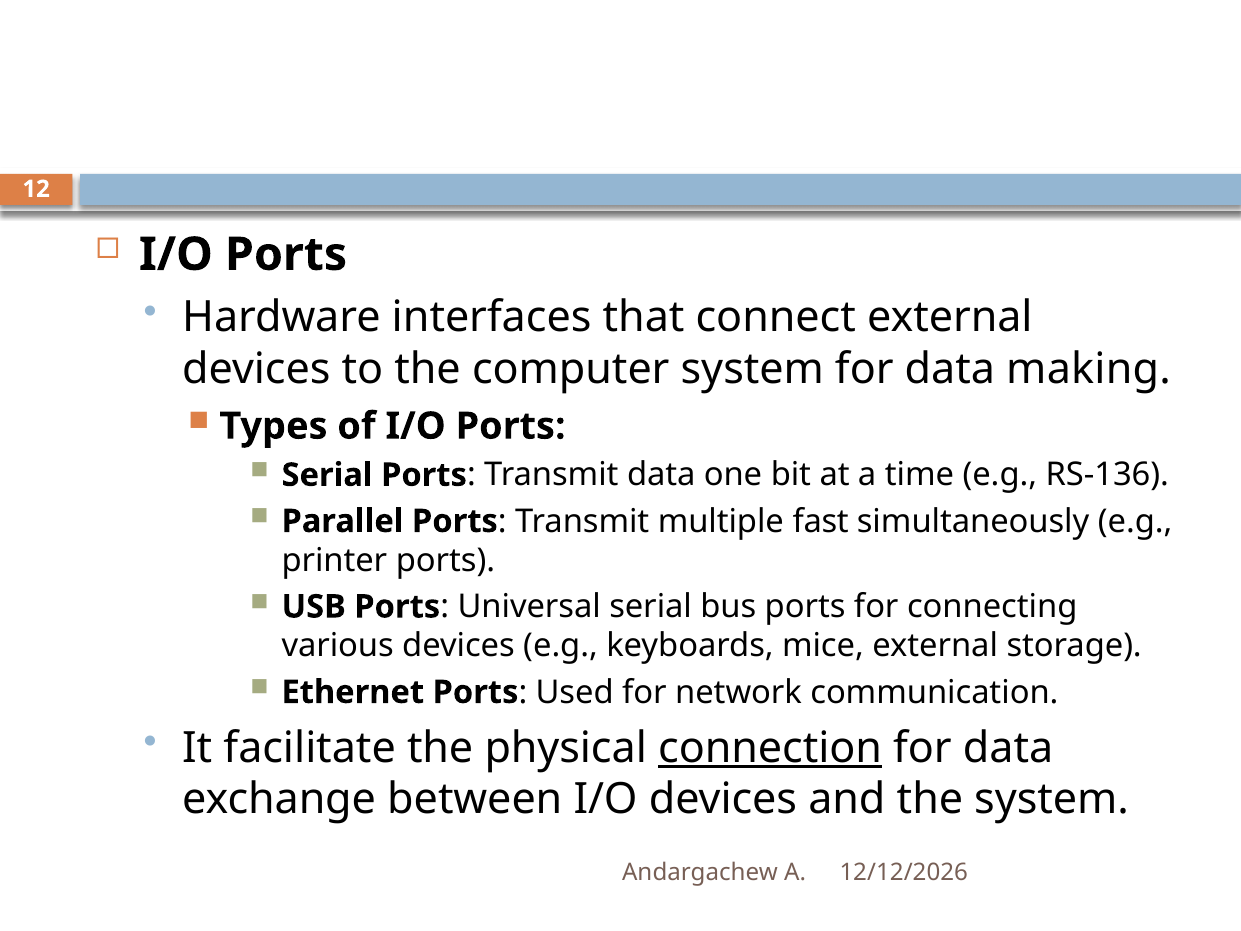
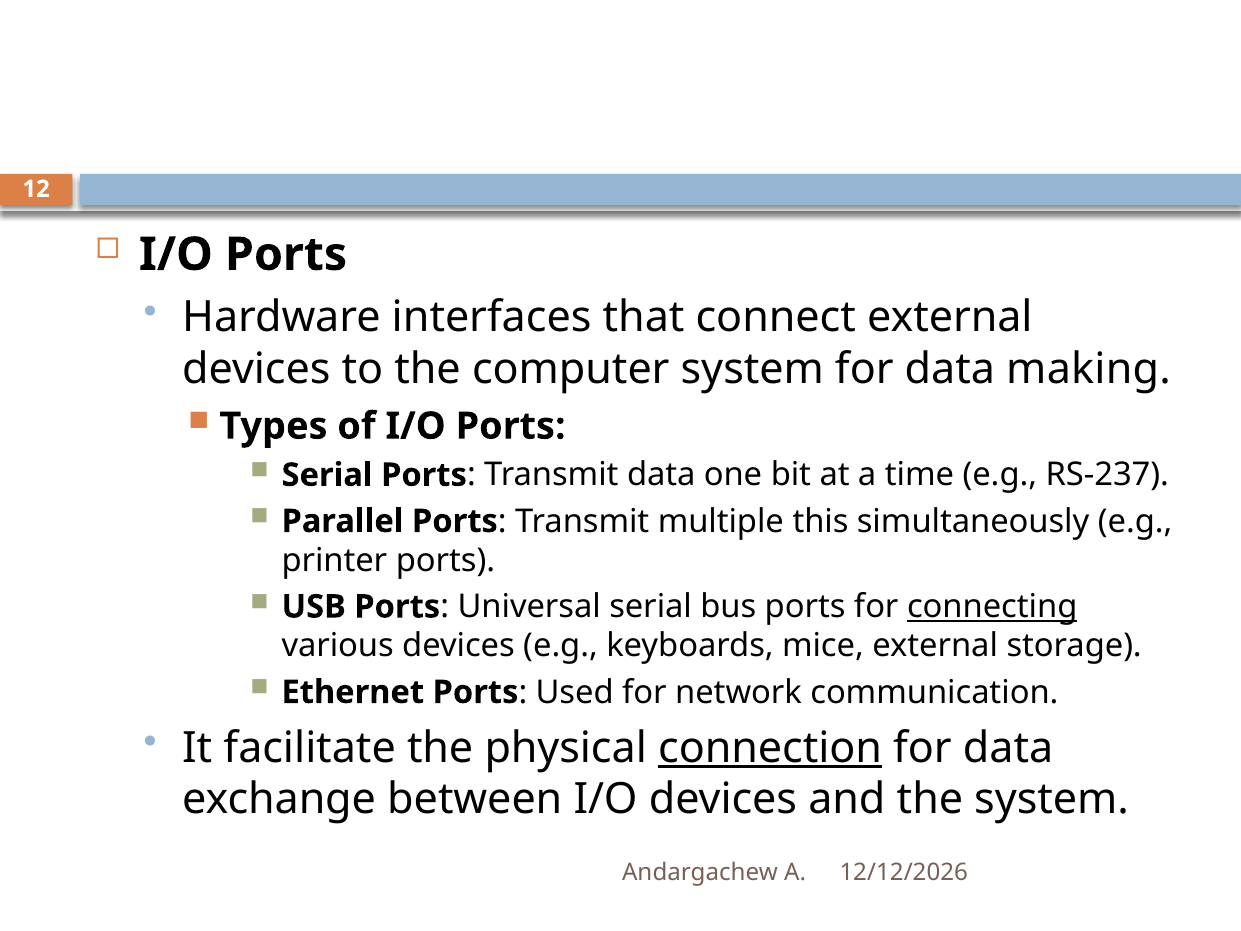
RS-136: RS-136 -> RS-237 (1107, 475)
fast: fast -> this (821, 521)
connecting underline: none -> present (992, 607)
